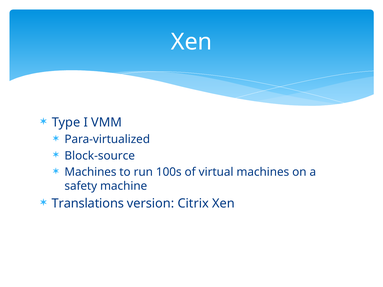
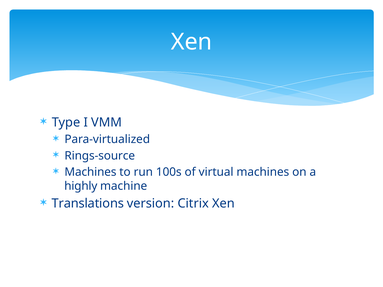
Block-source: Block-source -> Rings-source (100, 156)
safety: safety -> highly (81, 186)
